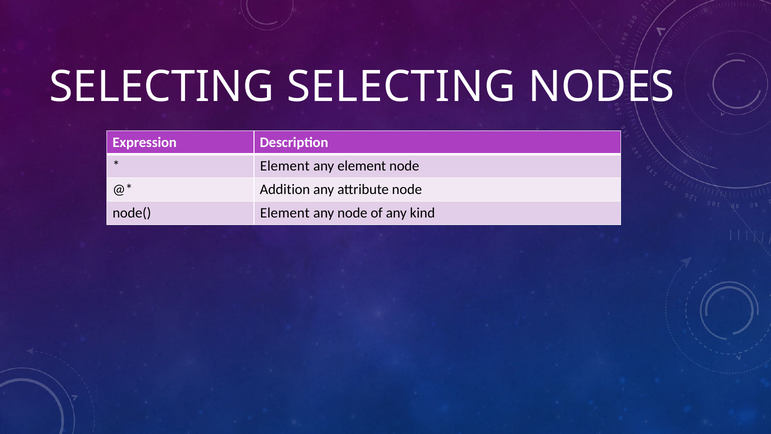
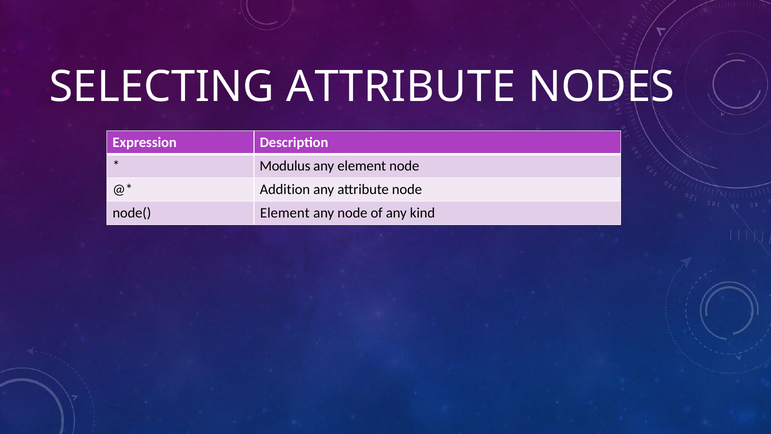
SELECTING SELECTING: SELECTING -> ATTRIBUTE (401, 87)
Element: Element -> Modulus (285, 166)
